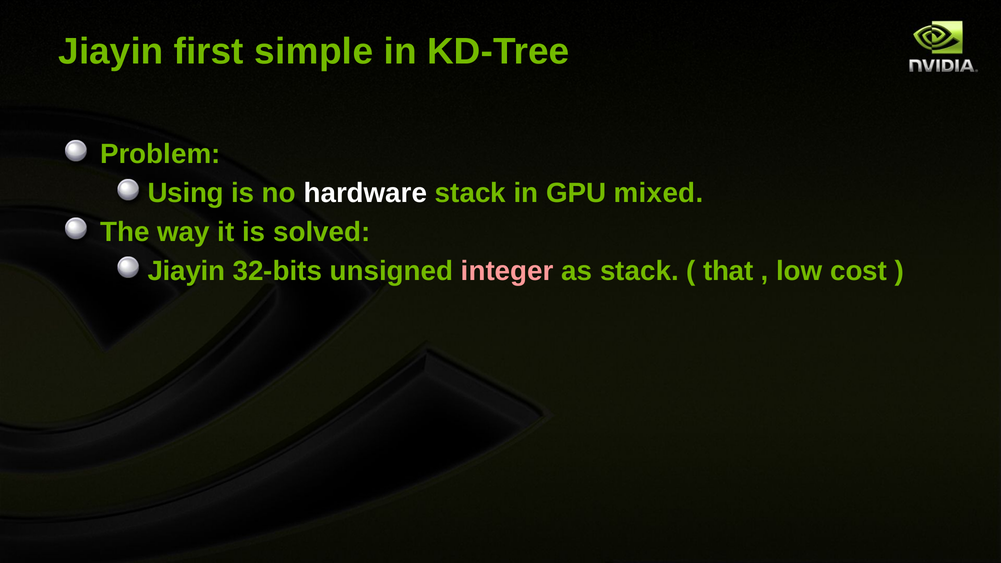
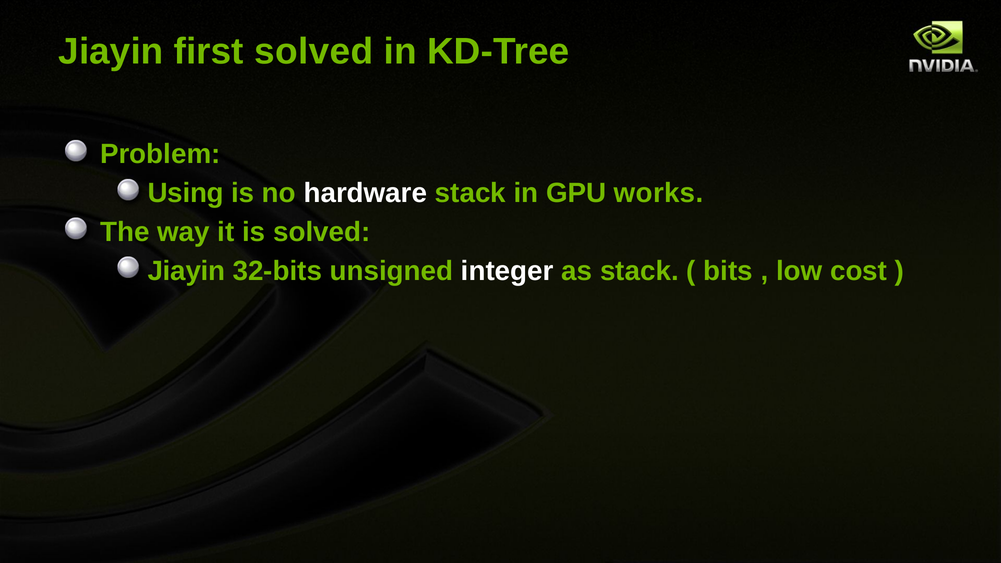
first simple: simple -> solved (314, 52)
mixed: mixed -> works (659, 193)
integer colour: pink -> white (507, 271)
that: that -> bits (728, 271)
